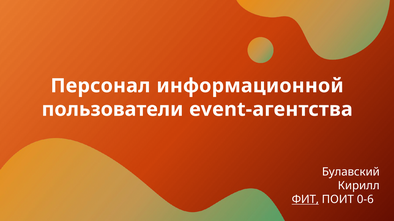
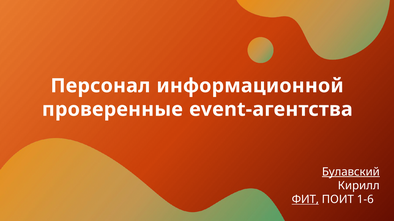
пользователи: пользователи -> проверенные (112, 110)
Булавский underline: none -> present (351, 172)
0-6: 0-6 -> 1-6 (365, 200)
